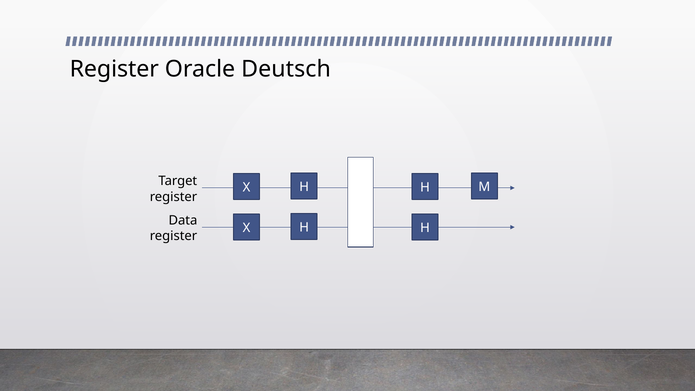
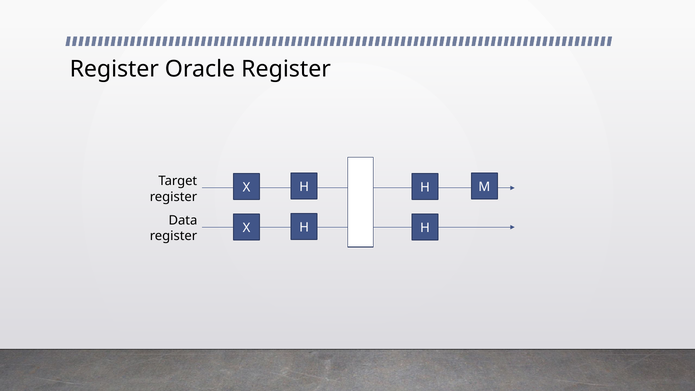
Oracle Deutsch: Deutsch -> Register (286, 69)
